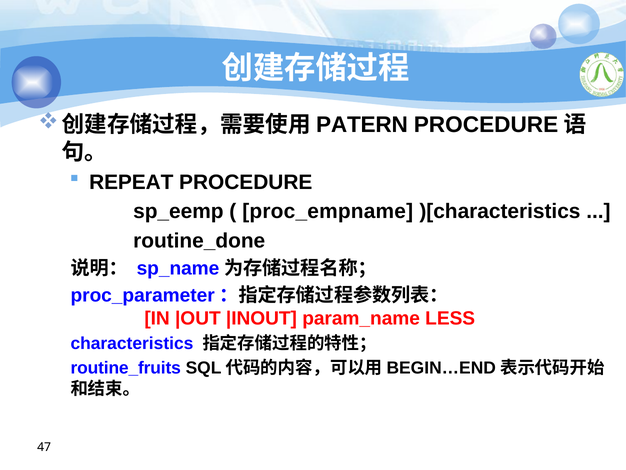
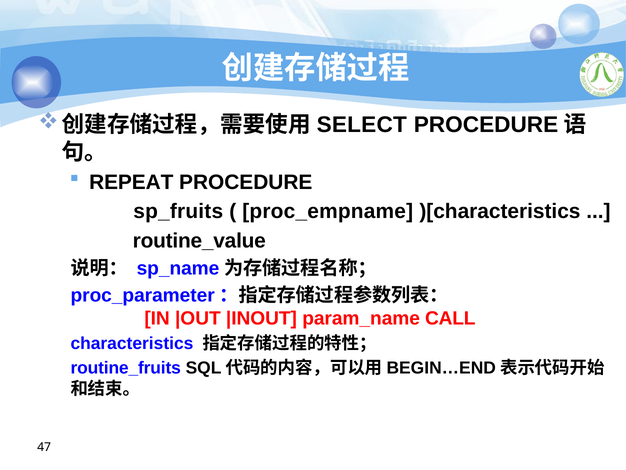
PATERN: PATERN -> SELECT (362, 125)
sp_eemp: sp_eemp -> sp_fruits (178, 211)
routine_done: routine_done -> routine_value (199, 240)
LESS: LESS -> CALL (450, 318)
